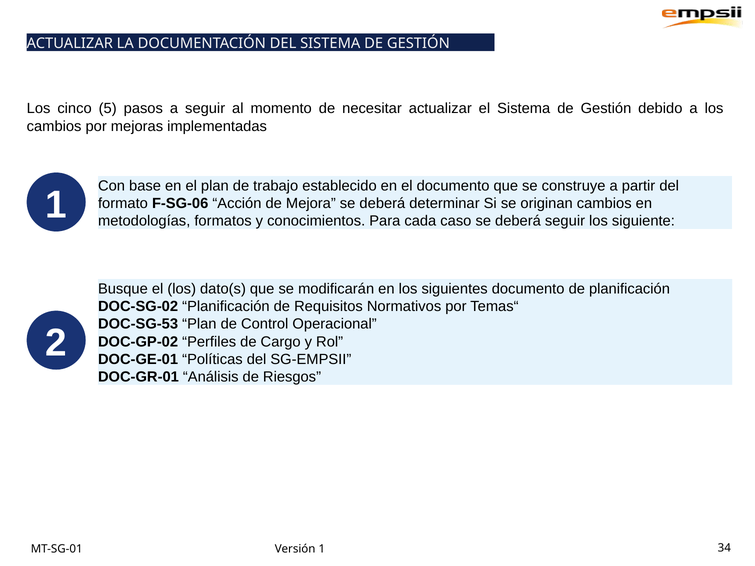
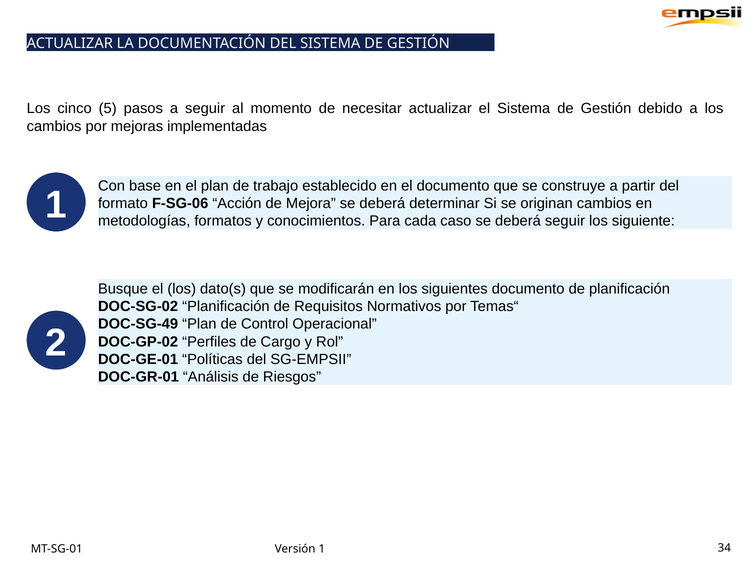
DOC-SG-53: DOC-SG-53 -> DOC-SG-49 (138, 324)
